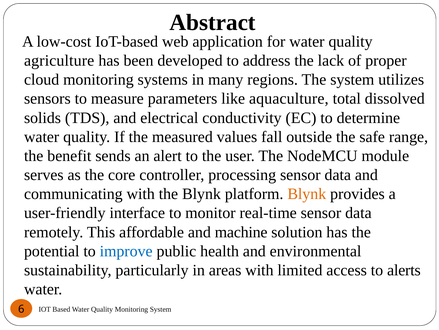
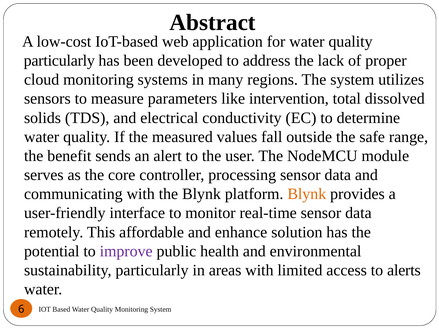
agriculture: agriculture -> particularly (59, 60)
aquaculture: aquaculture -> intervention (289, 99)
machine: machine -> enhance (241, 232)
improve colour: blue -> purple (126, 251)
